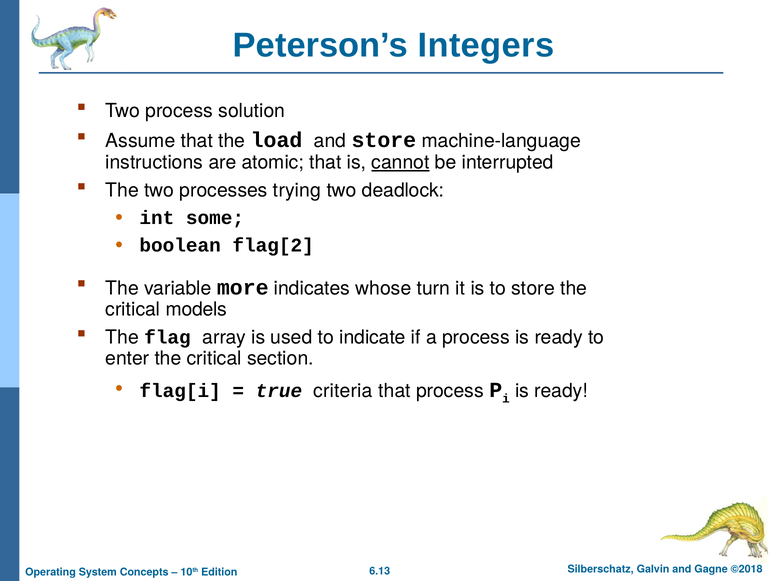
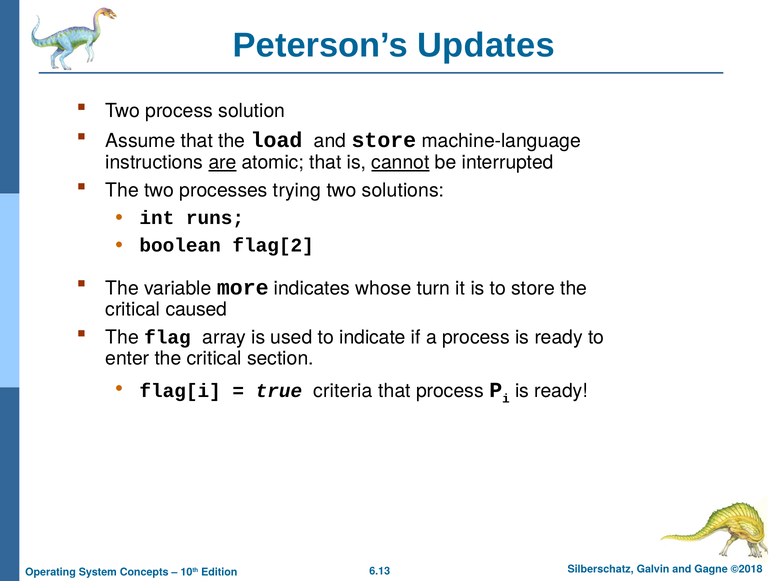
Integers: Integers -> Updates (486, 46)
are underline: none -> present (222, 163)
deadlock: deadlock -> solutions (403, 190)
some: some -> runs (215, 218)
models: models -> caused (196, 310)
